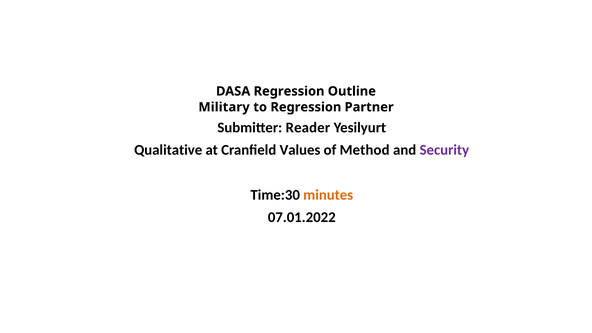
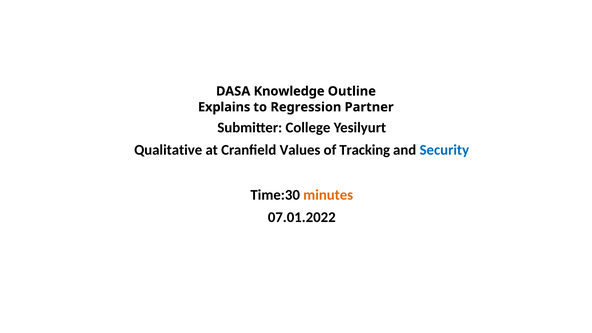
DASA Regression: Regression -> Knowledge (289, 91)
Military: Military -> Explains (224, 107)
Reader: Reader -> College (308, 128)
Method: Method -> Tracking (365, 150)
Security colour: purple -> blue (444, 150)
